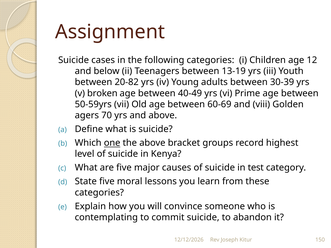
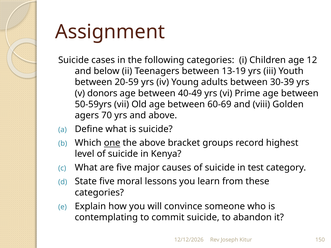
20-82: 20-82 -> 20-59 (127, 82)
broken: broken -> donors (102, 93)
